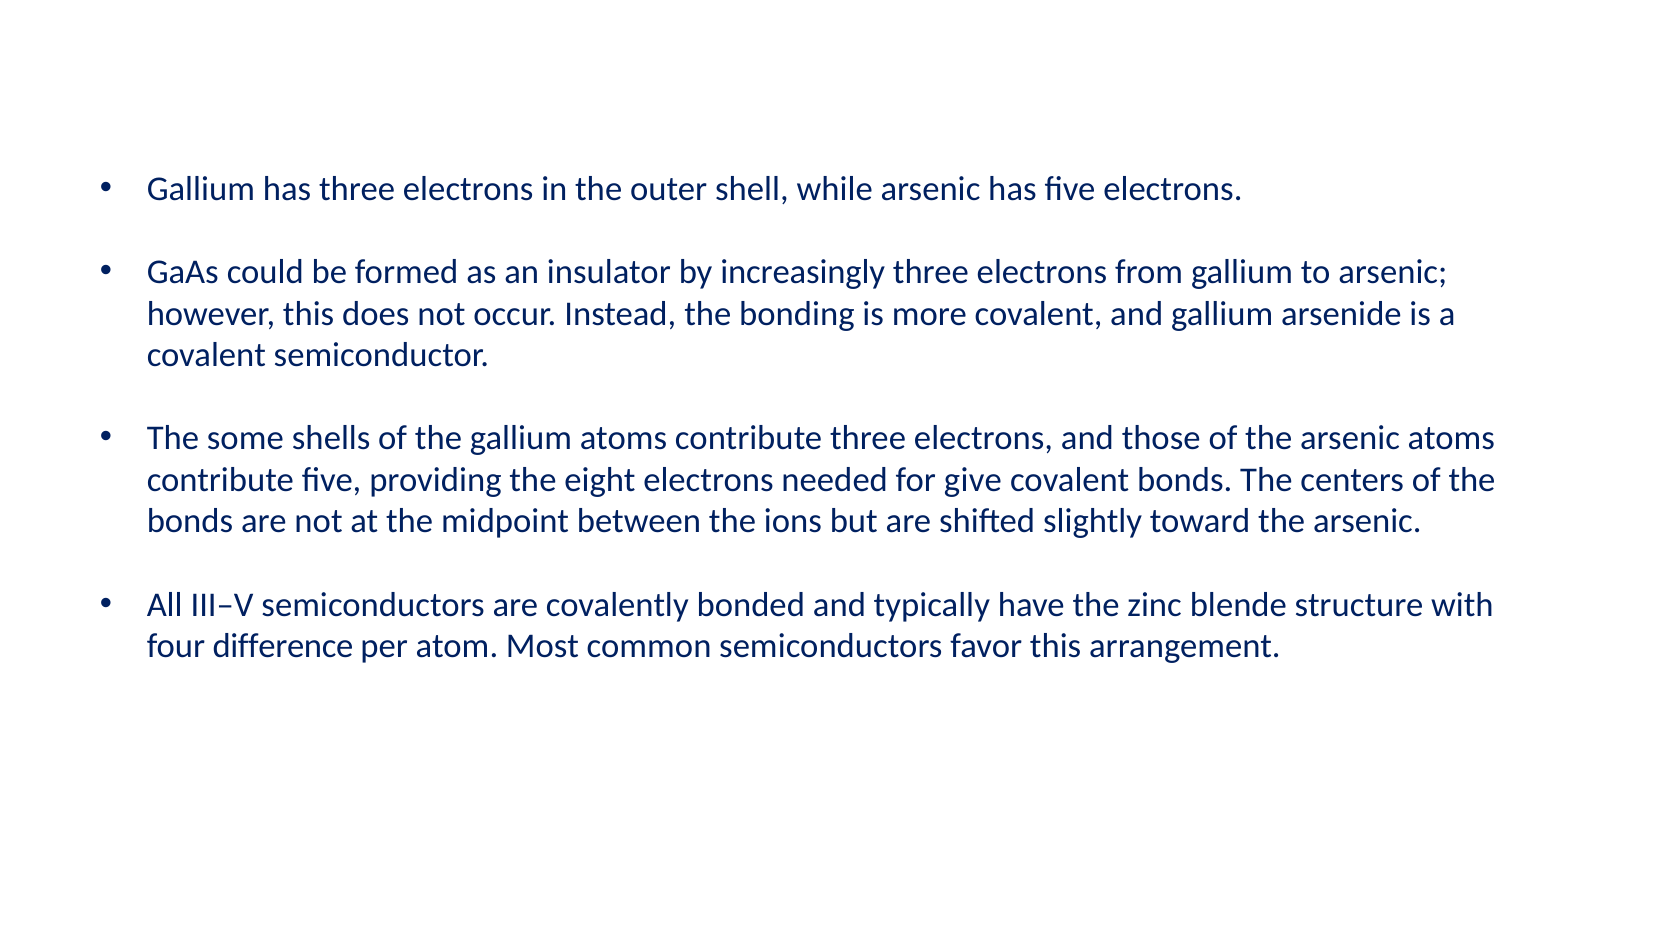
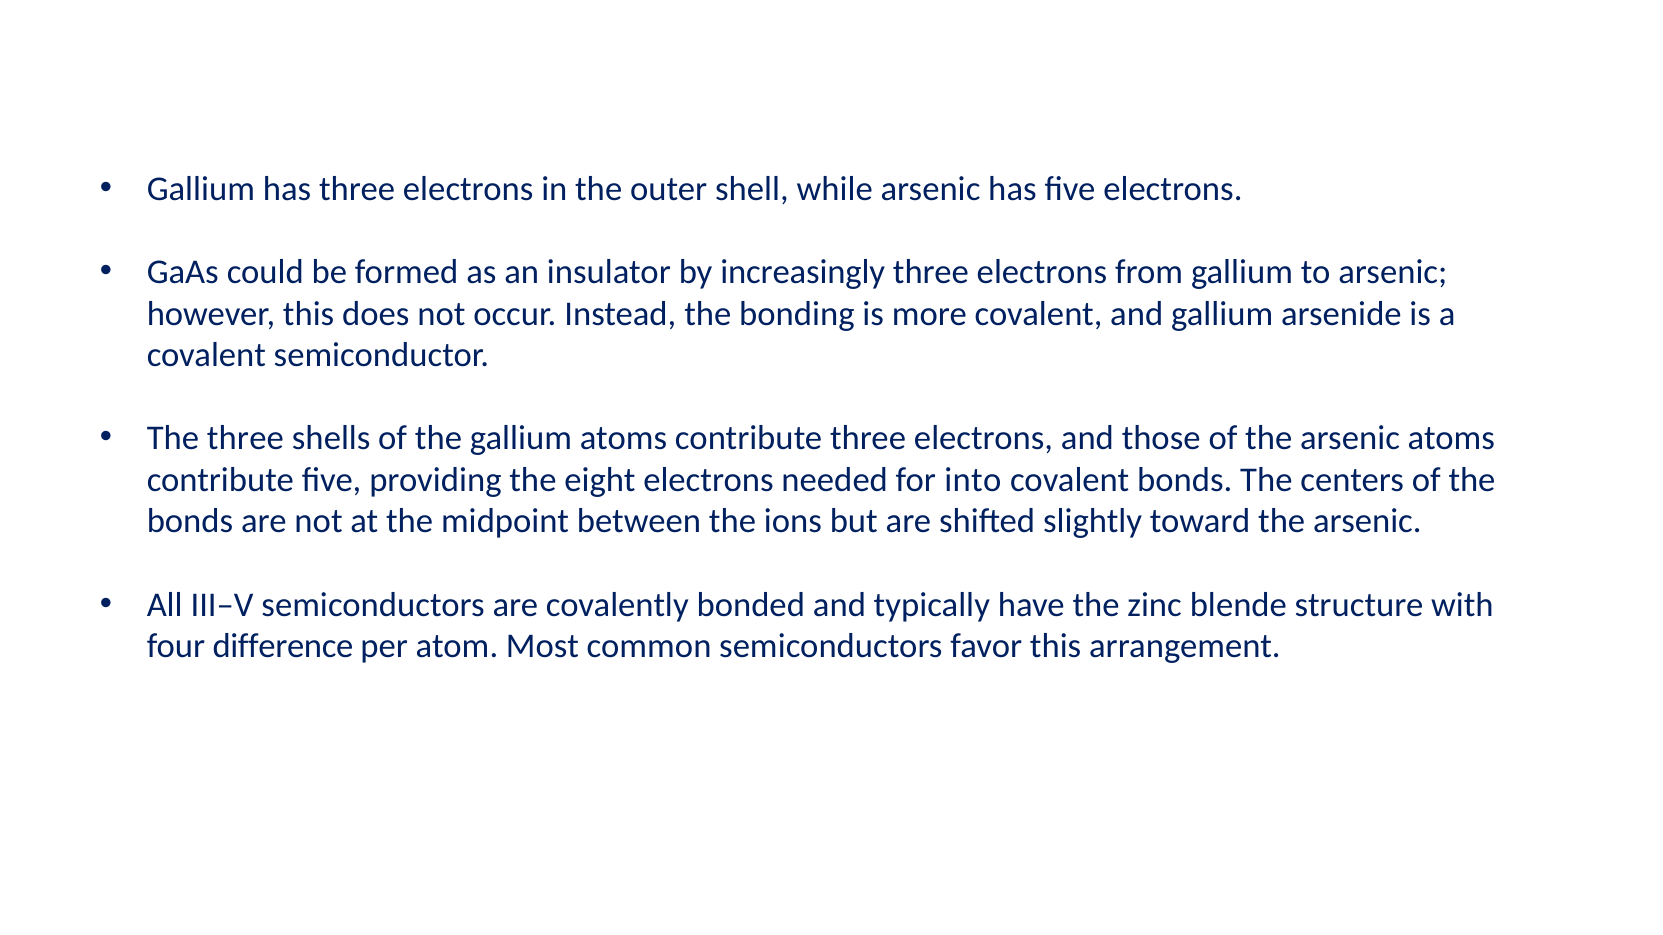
The some: some -> three (245, 439)
give: give -> into (973, 480)
